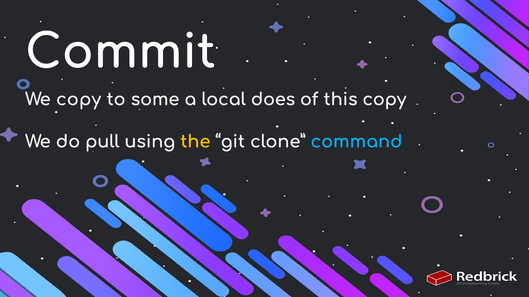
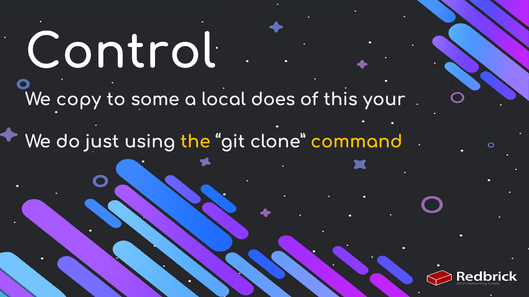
Commit: Commit -> Control (120, 52)
this copy: copy -> your (384, 100)
pull: pull -> just (102, 142)
command colour: light blue -> yellow (357, 142)
